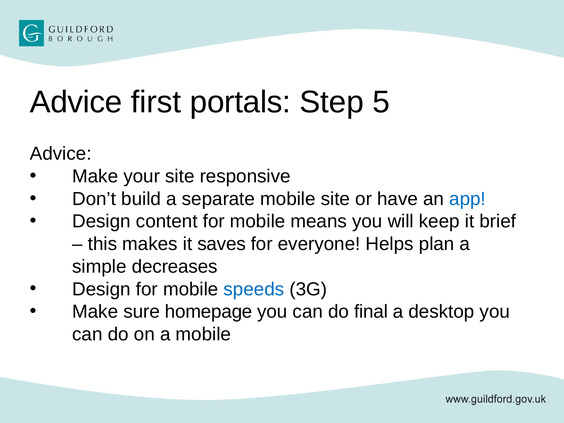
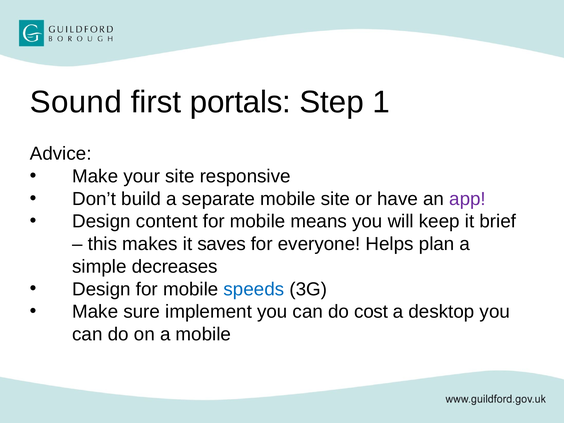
Advice: Advice -> Sound (76, 102)
5: 5 -> 1 (381, 102)
app colour: blue -> purple (468, 199)
homepage: homepage -> implement (209, 312)
final: final -> cost (371, 312)
